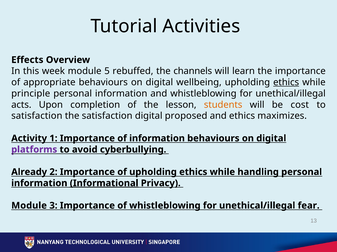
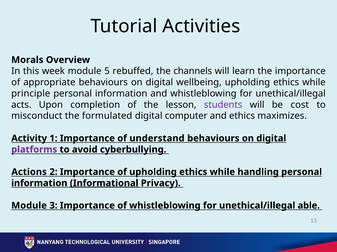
Effects: Effects -> Morals (27, 60)
ethics underline: present -> none (286, 83)
students colour: orange -> purple (223, 105)
satisfaction: satisfaction -> misconduct (37, 116)
the satisfaction: satisfaction -> formulated (107, 116)
proposed: proposed -> computer (186, 116)
of information: information -> understand (157, 139)
Already: Already -> Actions (29, 172)
fear: fear -> able (309, 206)
